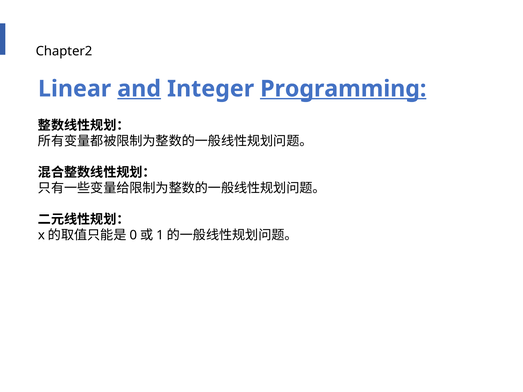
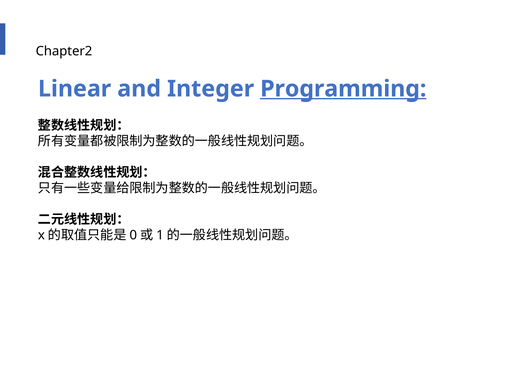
and underline: present -> none (139, 89)
